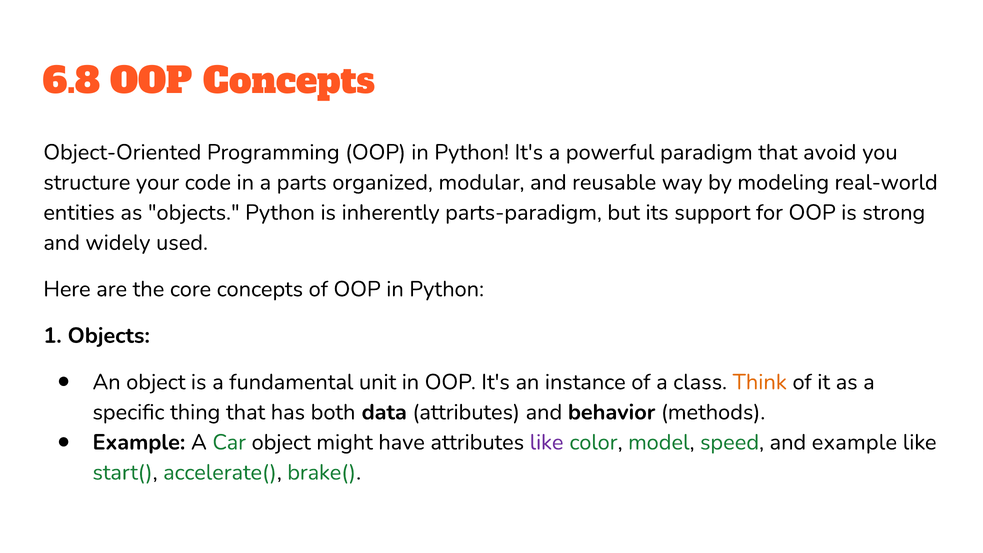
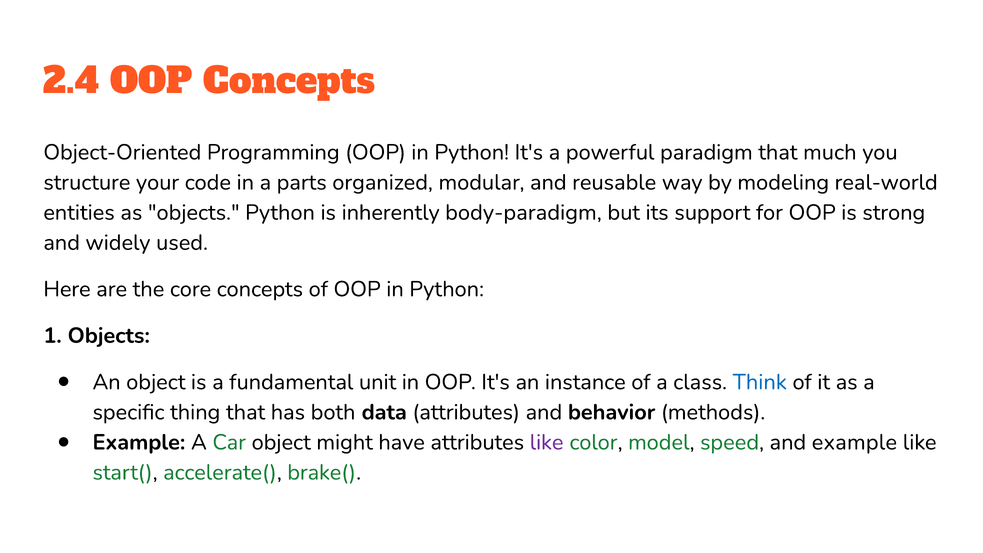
6.8: 6.8 -> 2.4 (71, 81)
avoid: avoid -> much (830, 152)
parts-paradigm: parts-paradigm -> body-paradigm (523, 212)
Think colour: orange -> blue (760, 382)
